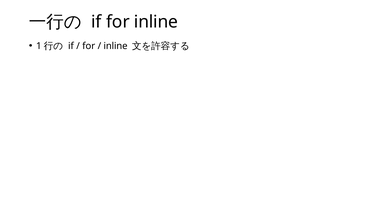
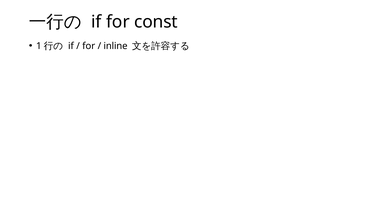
for inline: inline -> const (156, 22)
